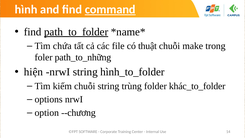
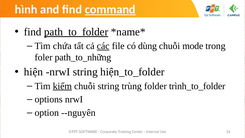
các underline: none -> present (103, 46)
thuật: thuật -> dùng (147, 46)
make: make -> mode (193, 46)
hình_to_folder: hình_to_folder -> hiện_to_folder (132, 72)
kiếm underline: none -> present (62, 86)
khác_to_folder: khác_to_folder -> trình_to_folder (197, 86)
--chương: --chương -> --nguyên (78, 113)
